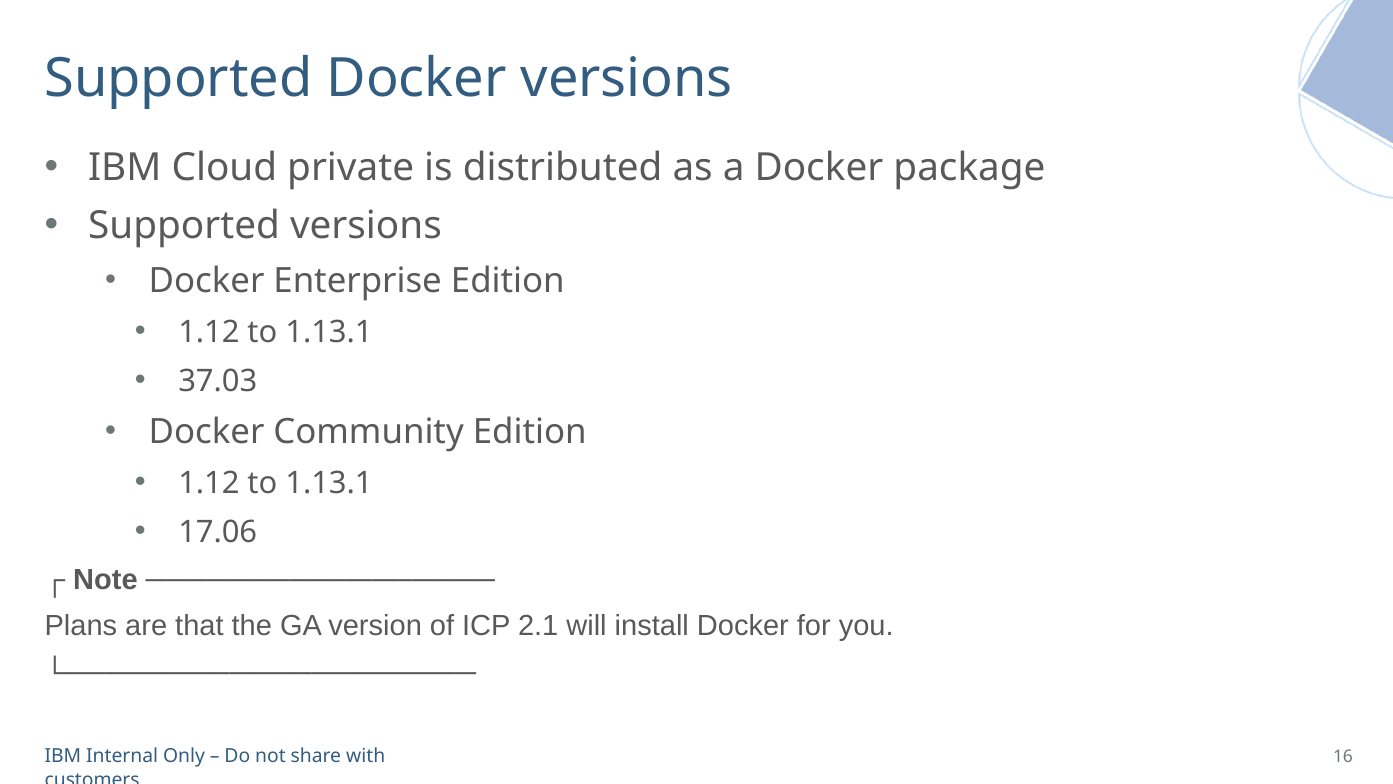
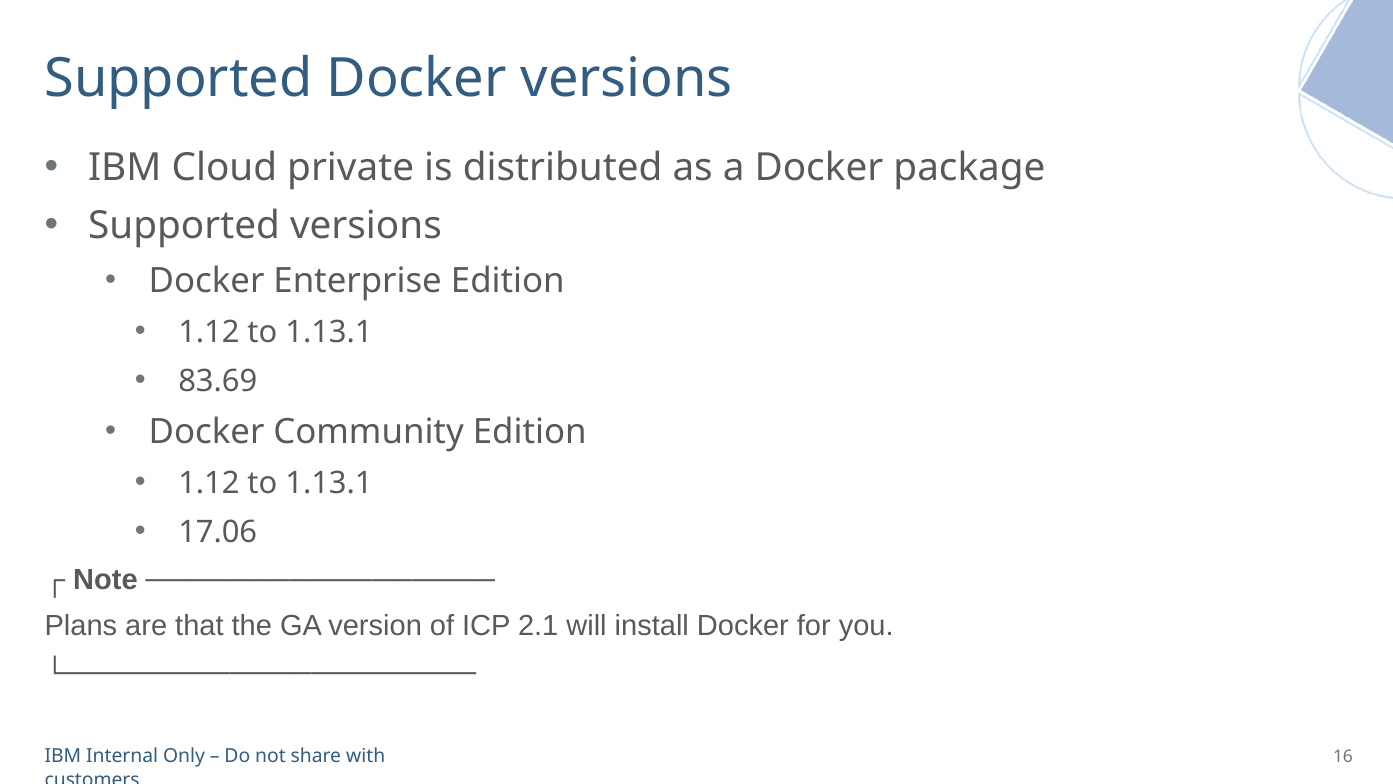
37.03: 37.03 -> 83.69 (218, 381)
